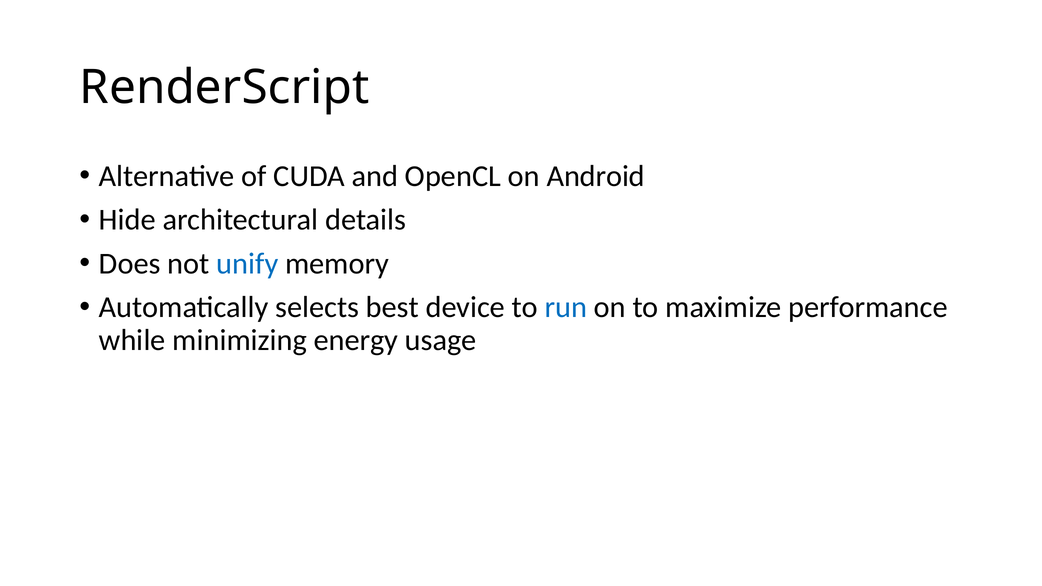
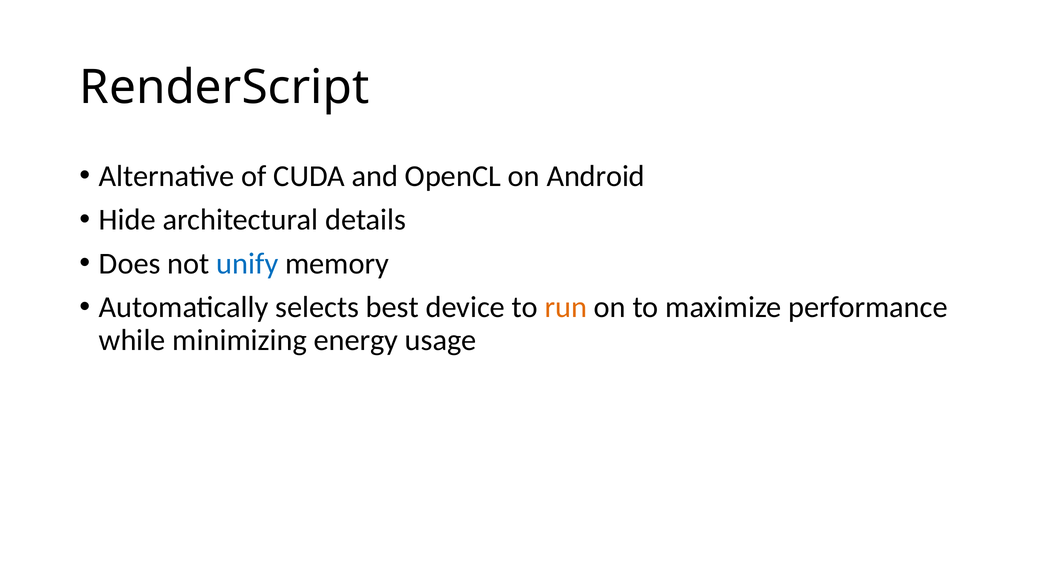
run colour: blue -> orange (566, 307)
